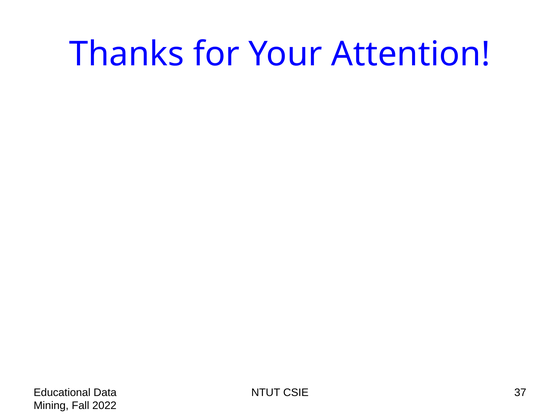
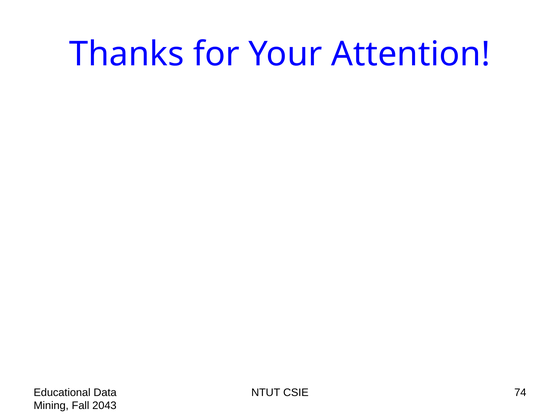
37: 37 -> 74 (520, 393)
2022: 2022 -> 2043 (104, 406)
